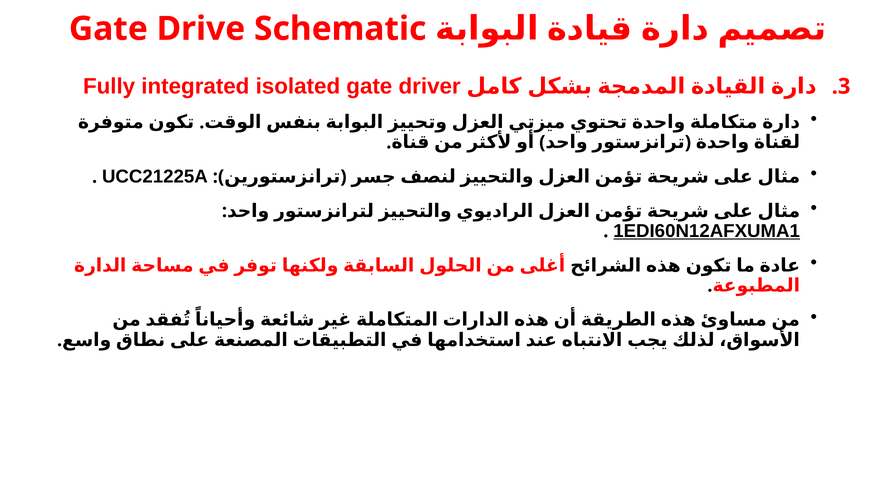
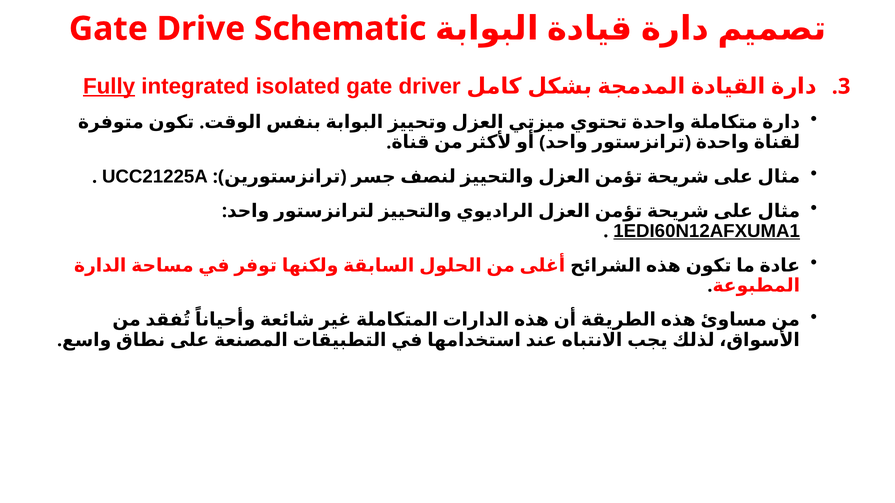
Fully underline: none -> present (109, 86)
